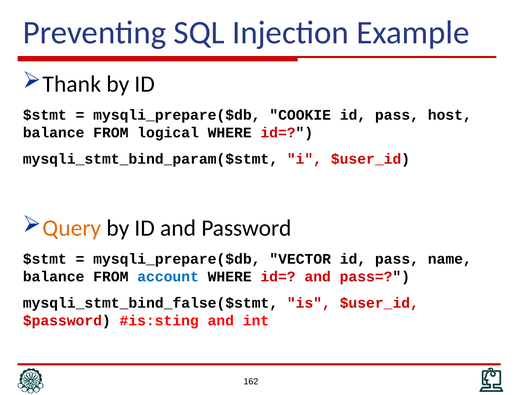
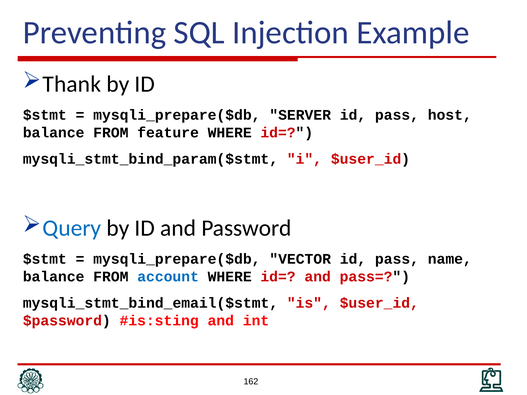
COOKIE: COOKIE -> SERVER (300, 115)
logical: logical -> feature (168, 133)
Query colour: orange -> blue (72, 228)
mysqli_stmt_bind_false($stmt: mysqli_stmt_bind_false($stmt -> mysqli_stmt_bind_email($stmt (150, 303)
